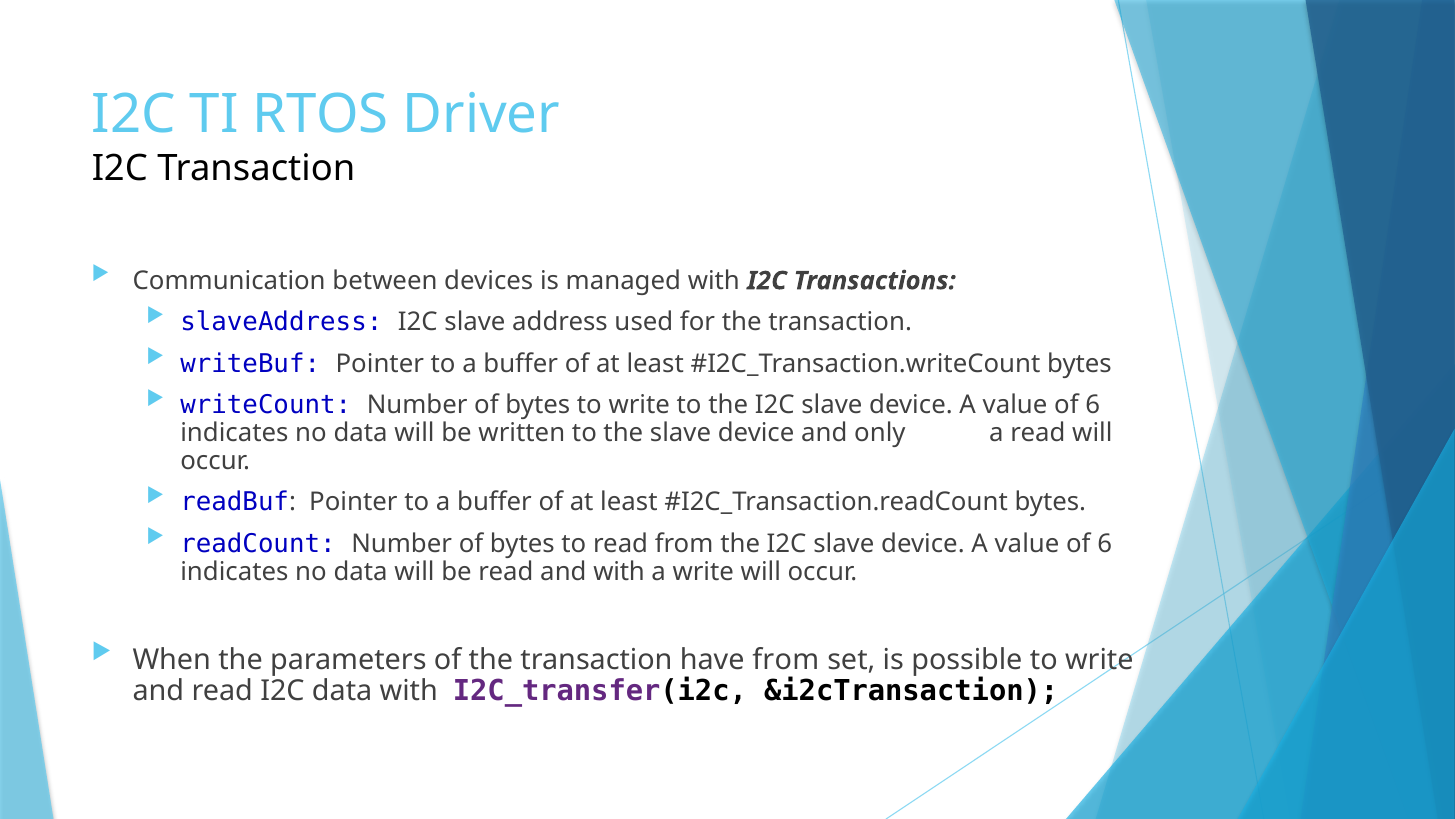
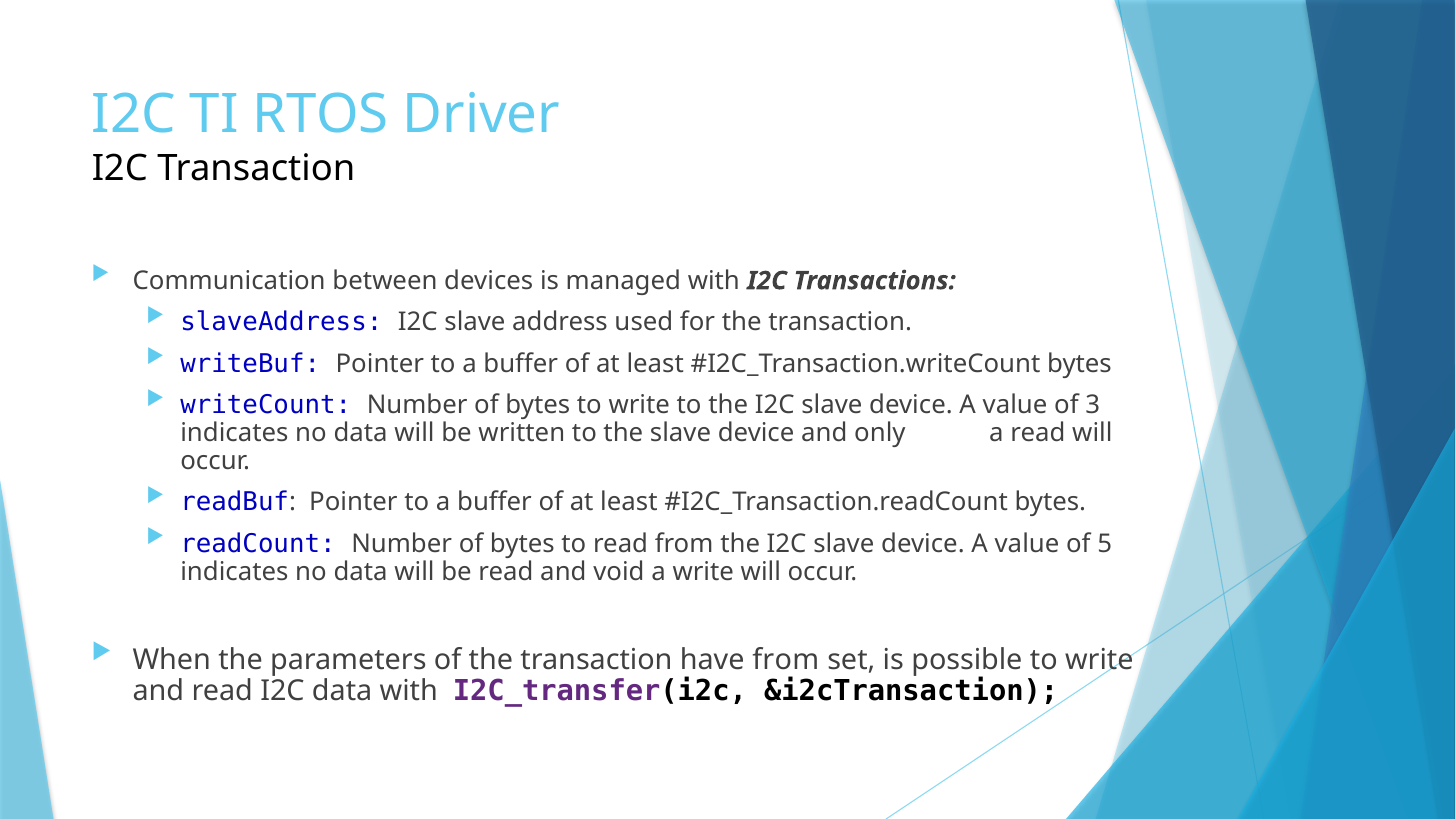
6: 6 -> 3 (1093, 405)
6: 6 -> 5 (1105, 544)
and with: with -> void (619, 571)
